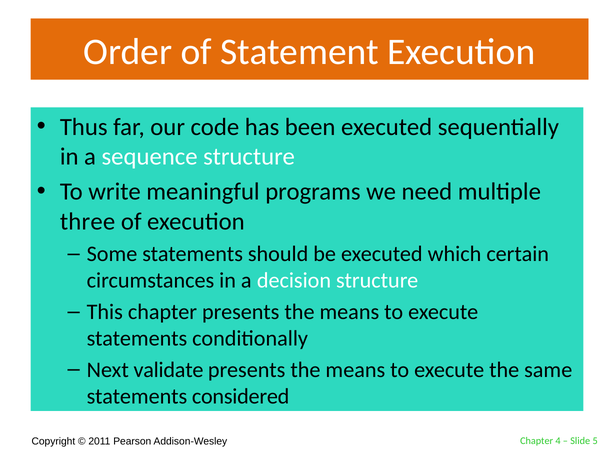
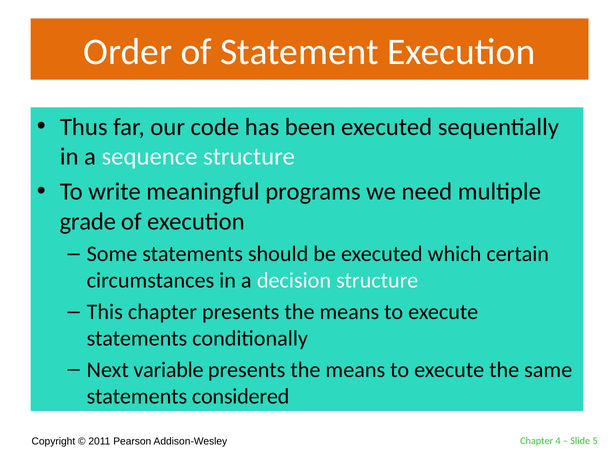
three: three -> grade (88, 222)
validate: validate -> variable (169, 370)
